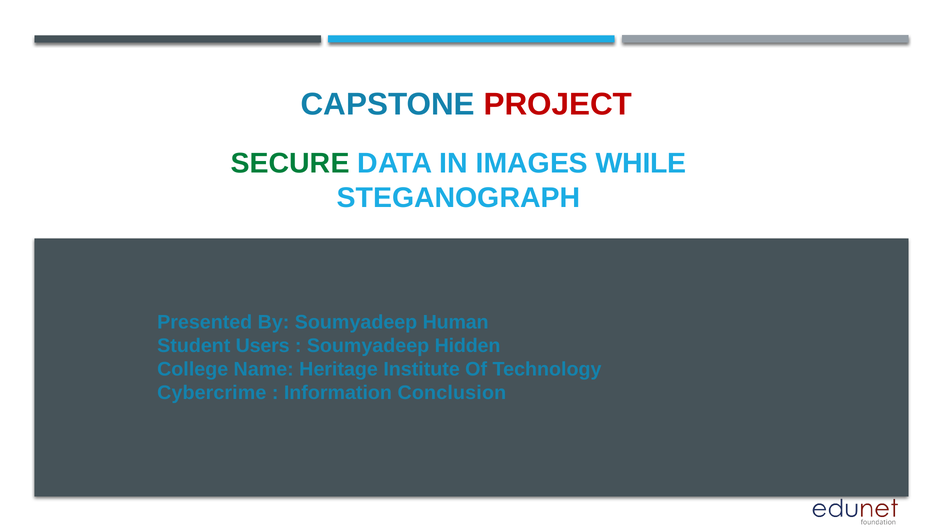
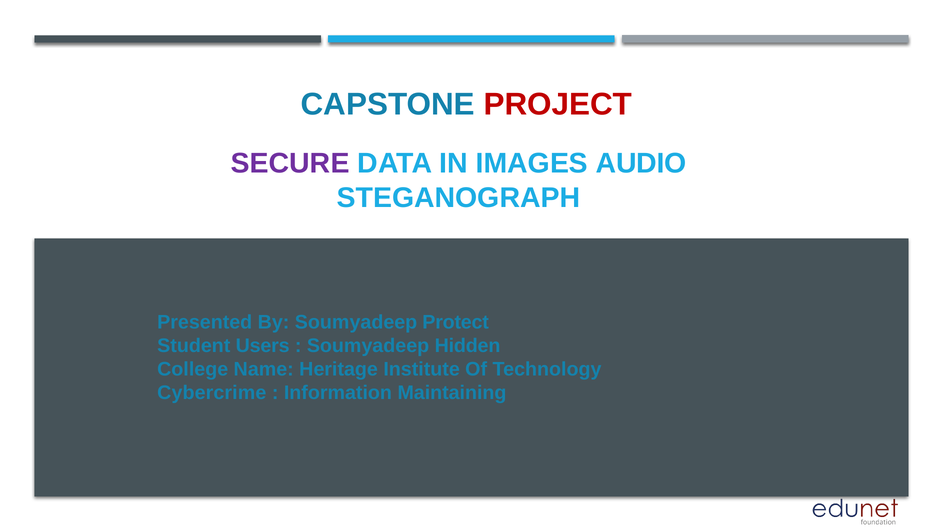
SECURE colour: green -> purple (290, 164)
WHILE: WHILE -> AUDIO (641, 164)
Human: Human -> Protect (456, 323)
Conclusion: Conclusion -> Maintaining (452, 393)
